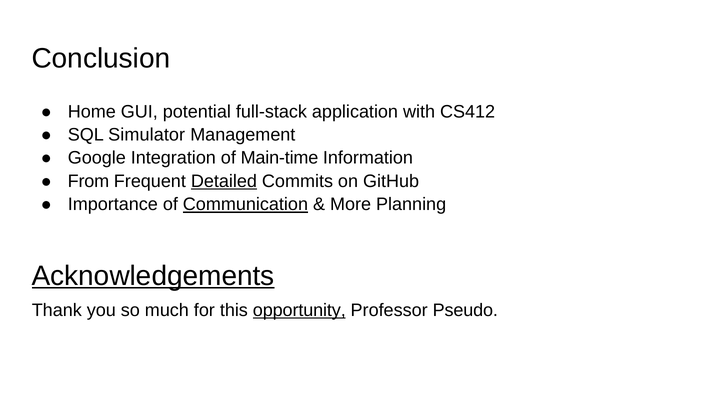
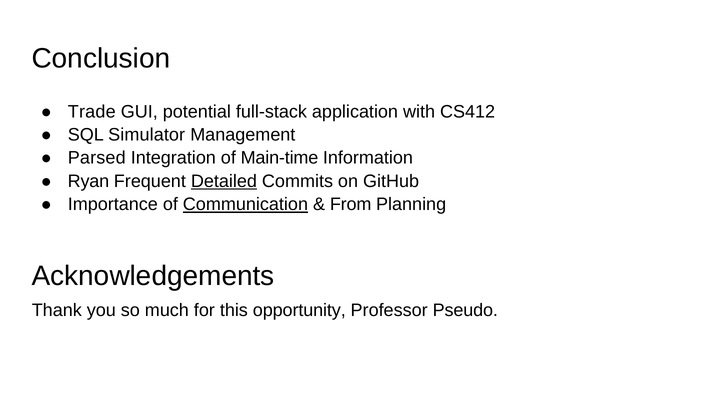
Home: Home -> Trade (92, 111)
Google: Google -> Parsed (97, 158)
From: From -> Ryan (88, 181)
More: More -> From (351, 204)
Acknowledgements underline: present -> none (153, 276)
opportunity underline: present -> none (299, 310)
